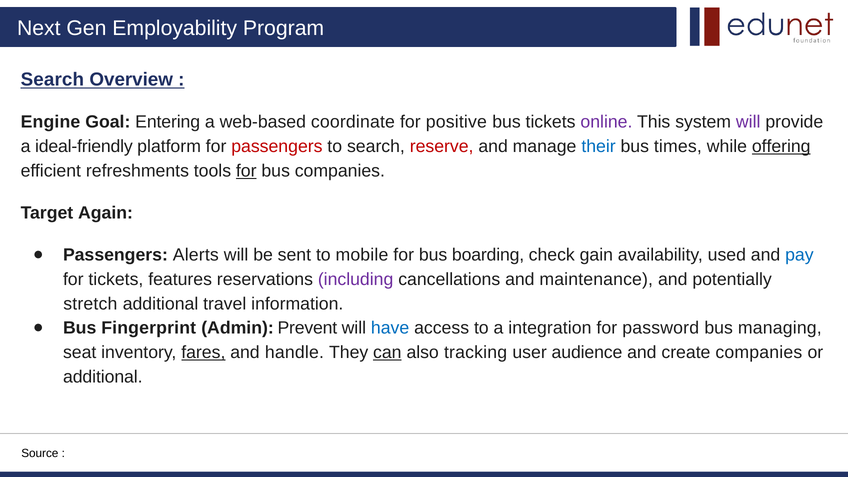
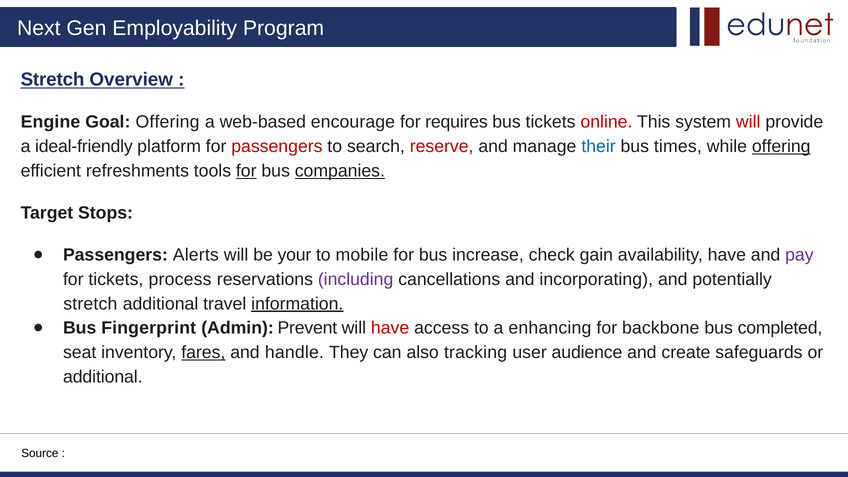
Search: Search -> Stretch (53, 79)
Goal Entering: Entering -> Offering (168, 122)
coordinate: coordinate -> encourage (353, 122)
positive: positive -> requires (457, 122)
online colour: purple -> red (606, 122)
will colour: purple -> red (748, 122)
companies underline: none -> present (340, 171)
Again: Again -> Stops (106, 213)
sent: sent -> your (294, 255)
boarding: boarding -> increase (488, 255)
availability used: used -> have (727, 255)
pay colour: blue -> purple (799, 255)
features: features -> process (180, 279)
maintenance: maintenance -> incorporating (596, 279)
information underline: none -> present (297, 304)
have colour: blue -> red (390, 328)
integration: integration -> enhancing (550, 328)
password: password -> backbone (661, 328)
managing: managing -> completed (780, 328)
can underline: present -> none (387, 352)
create companies: companies -> safeguards (759, 352)
